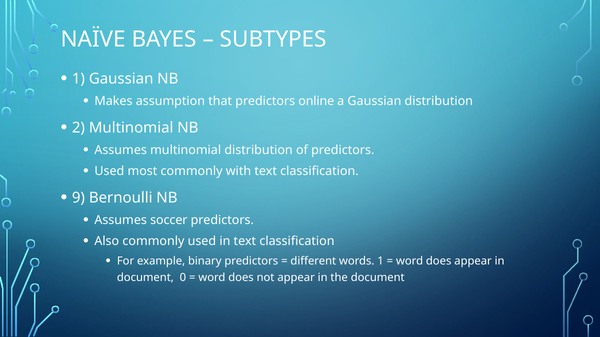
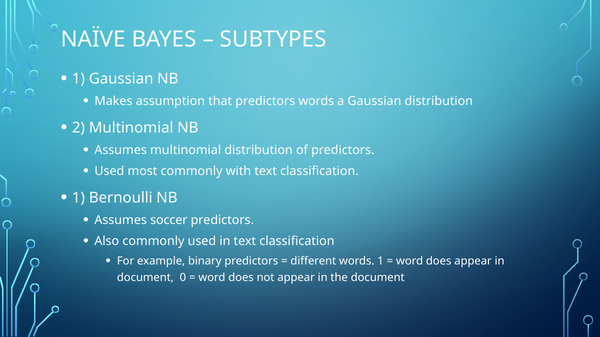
predictors online: online -> words (316, 101)
9: 9 -> 1 (78, 198)
